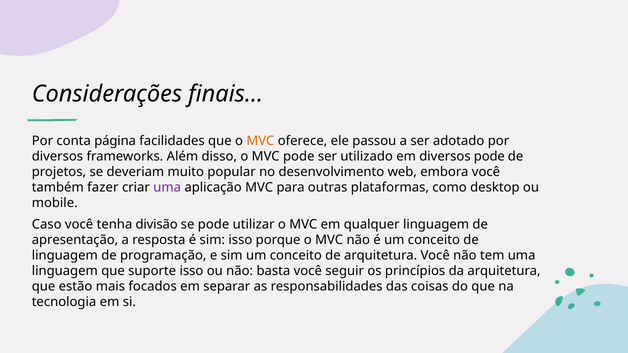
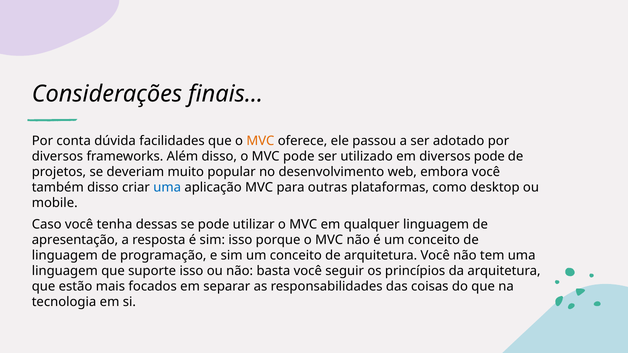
página: página -> dúvida (115, 141)
também fazer: fazer -> disso (103, 187)
uma colour: purple -> blue (167, 187)
divisão: divisão -> dessas (157, 224)
